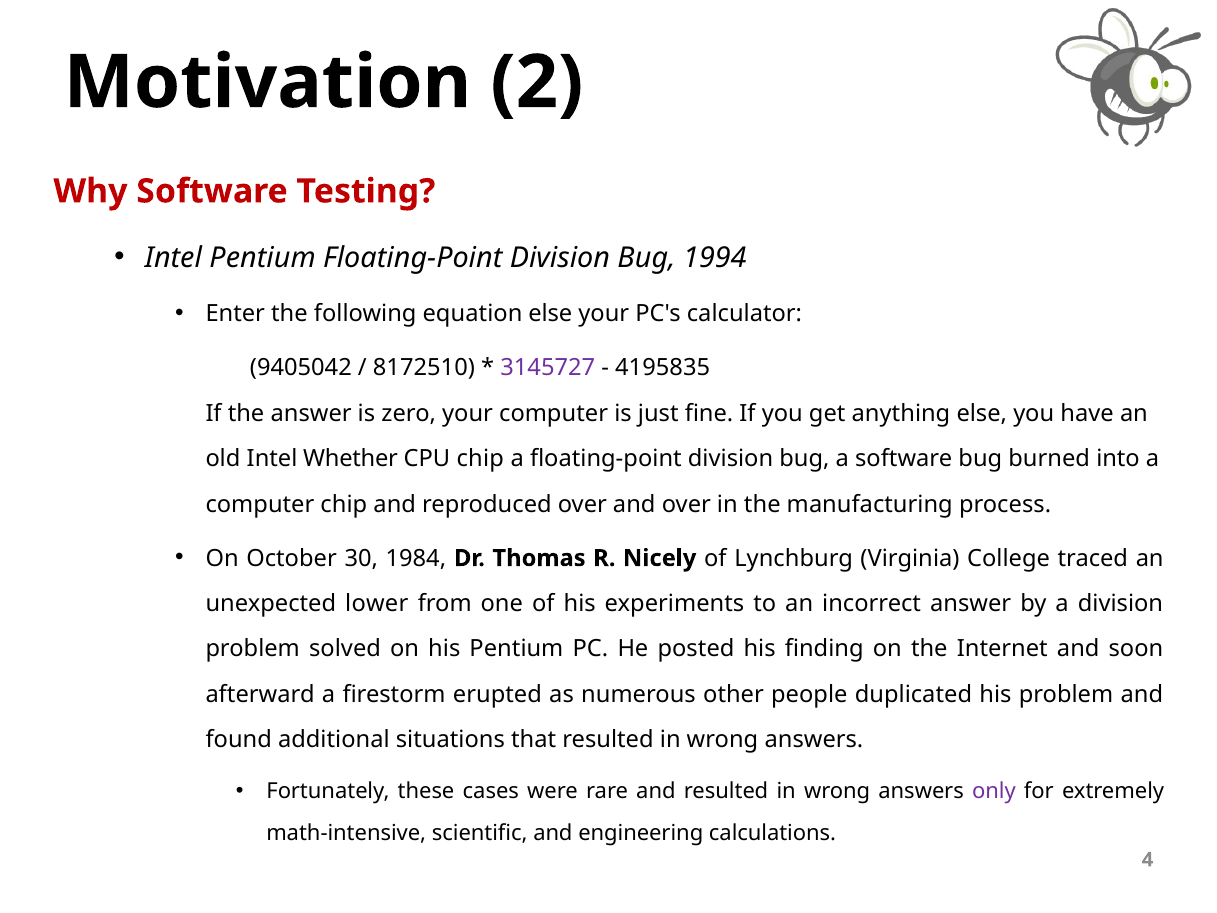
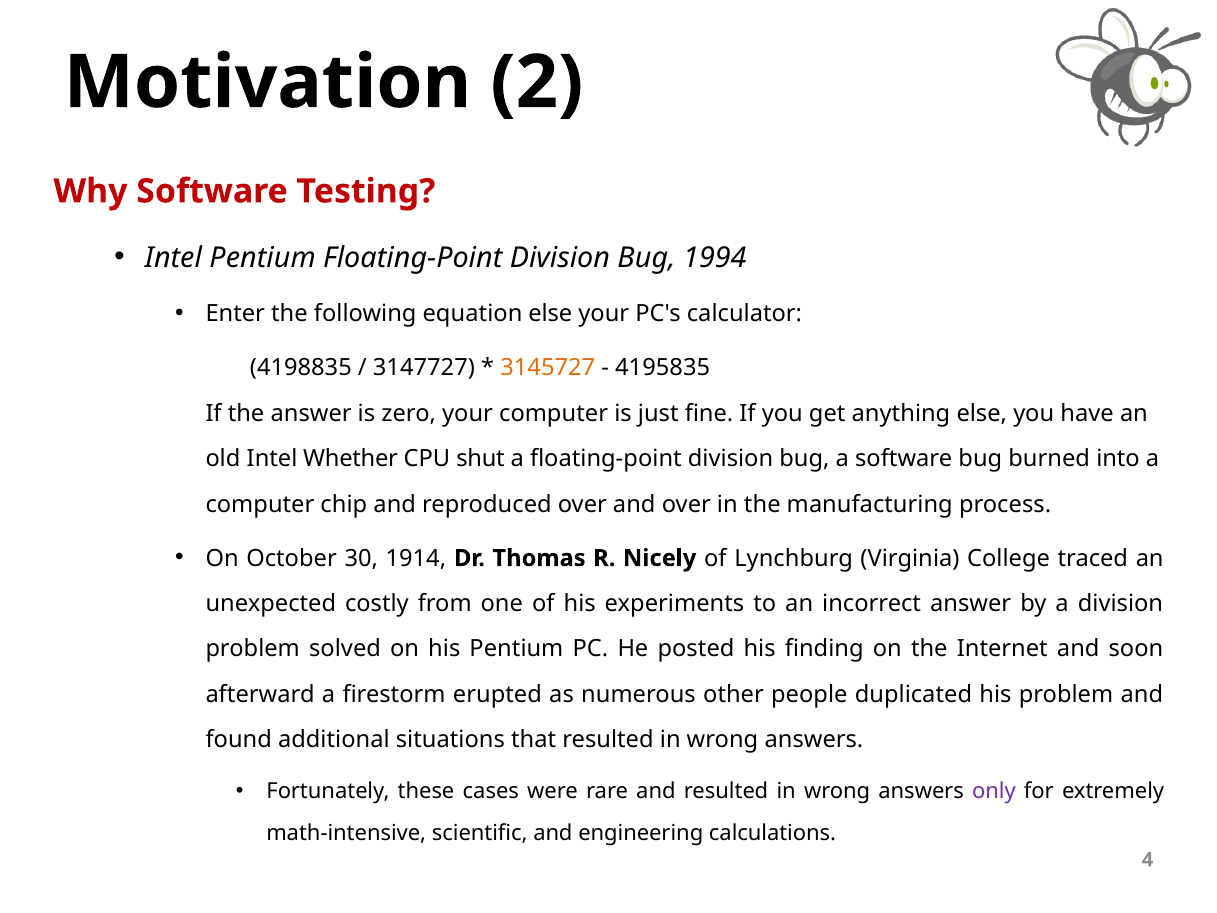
9405042: 9405042 -> 4198835 (301, 368)
8172510: 8172510 -> 3147727 (424, 368)
3145727 colour: purple -> orange (548, 368)
CPU chip: chip -> shut (480, 459)
1984: 1984 -> 1914 (416, 558)
lower: lower -> costly (377, 603)
